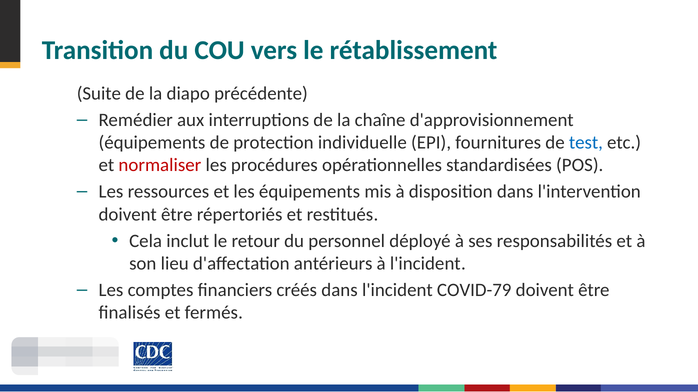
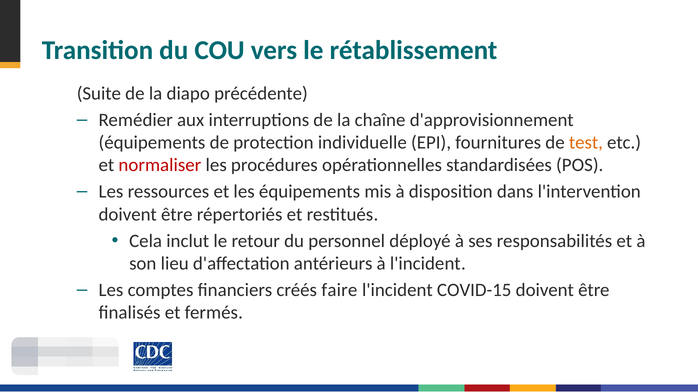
test colour: blue -> orange (586, 143)
créés dans: dans -> faire (339, 290)
COVID-79: COVID-79 -> COVID-15 (474, 290)
